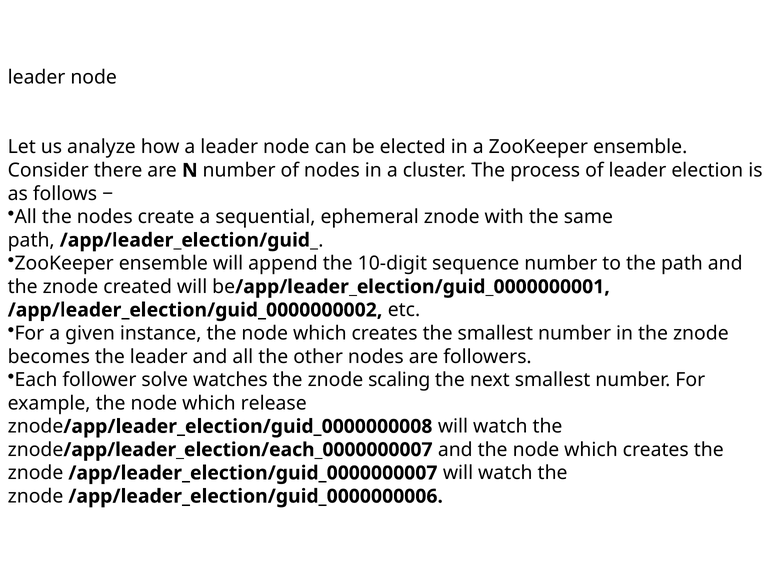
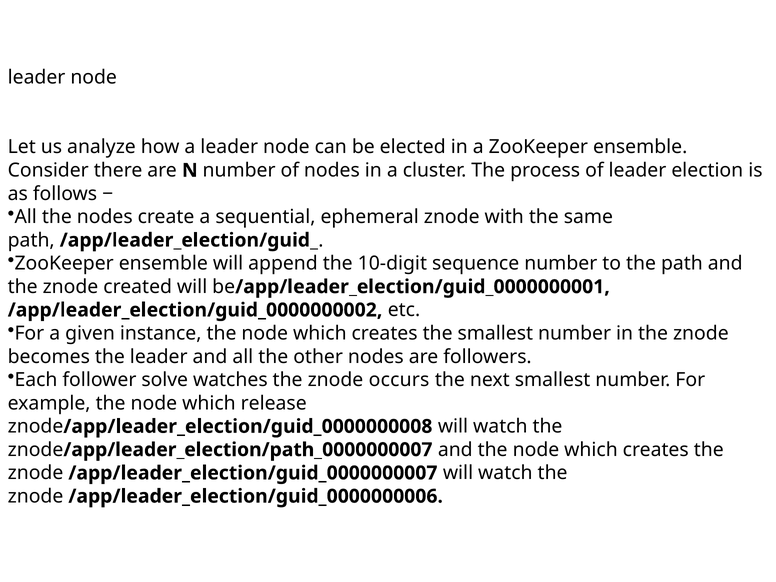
scaling: scaling -> occurs (399, 380)
/app/leader_election/each_0000000007: /app/leader_election/each_0000000007 -> /app/leader_election/path_0000000007 (248, 450)
